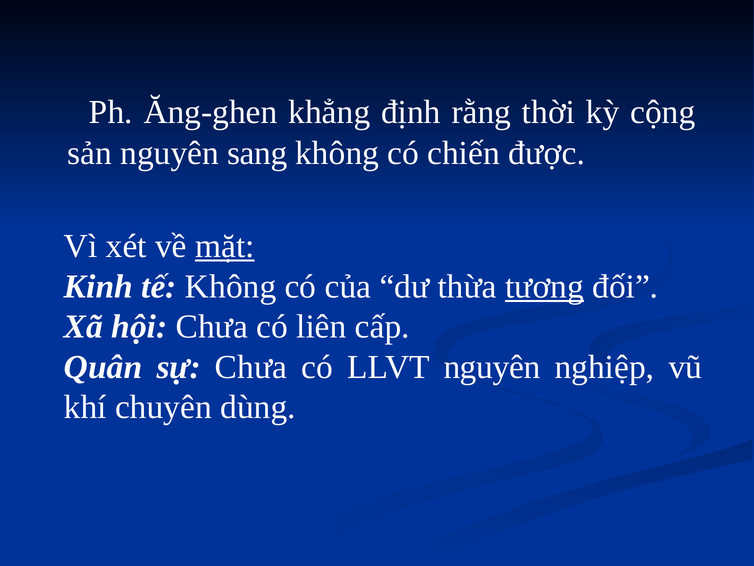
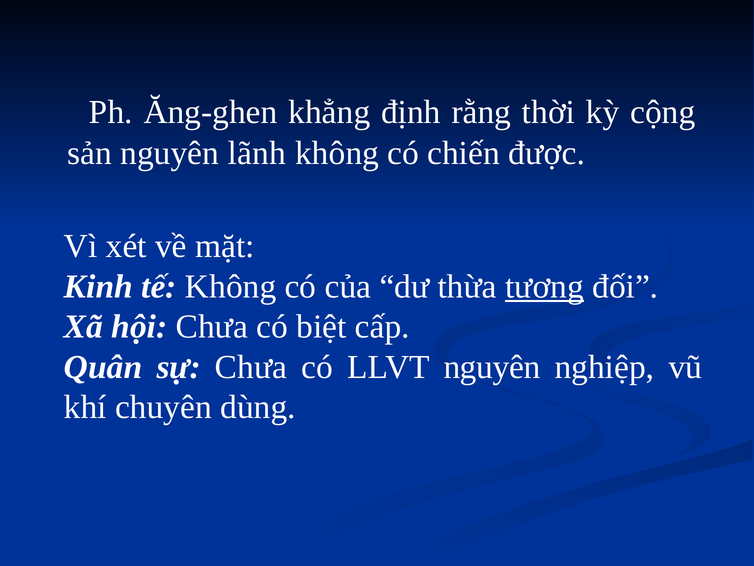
sang: sang -> lãnh (257, 153)
mặt underline: present -> none (225, 246)
liên: liên -> biệt (321, 327)
